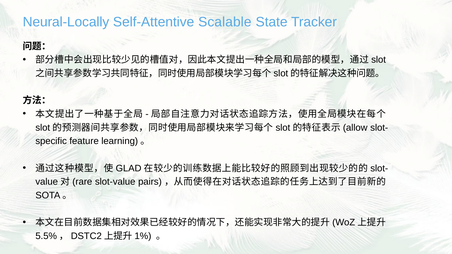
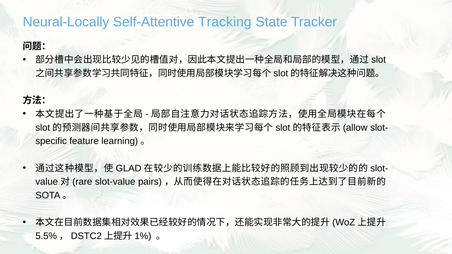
Scalable: Scalable -> Tracking (225, 22)
